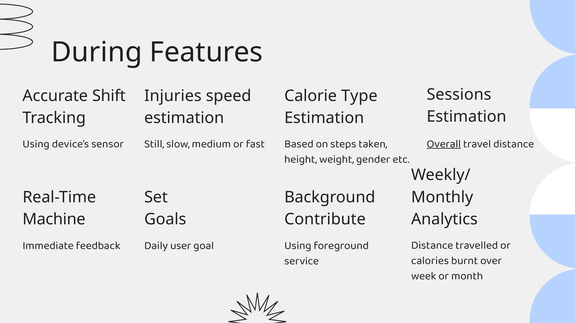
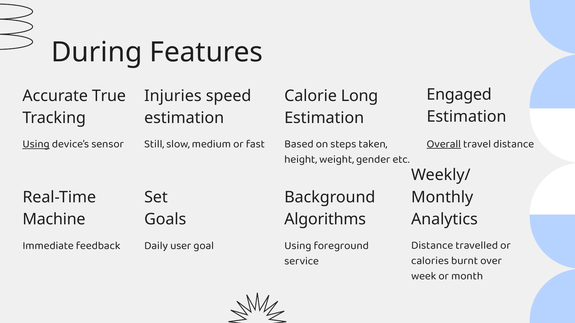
Sessions: Sessions -> Engaged (459, 95)
Shift: Shift -> True (109, 96)
Type: Type -> Long (360, 96)
Using underline: none -> present (36, 144)
Contribute: Contribute -> Algorithms (325, 220)
